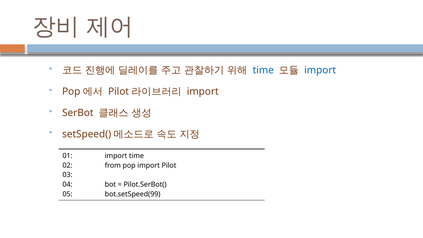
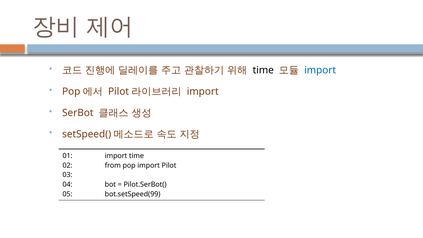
time colour: blue -> black (263, 70)
